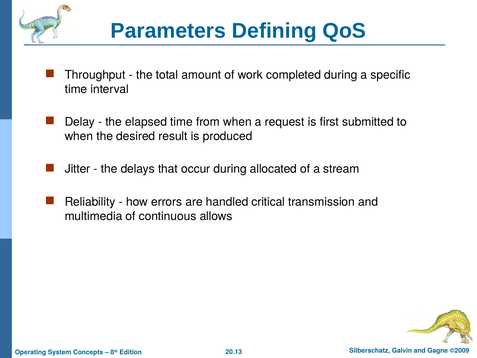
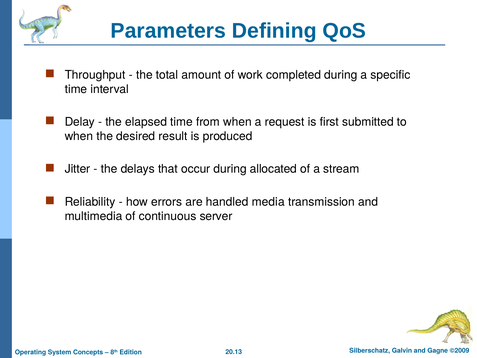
critical: critical -> media (268, 202)
allows: allows -> server (216, 216)
